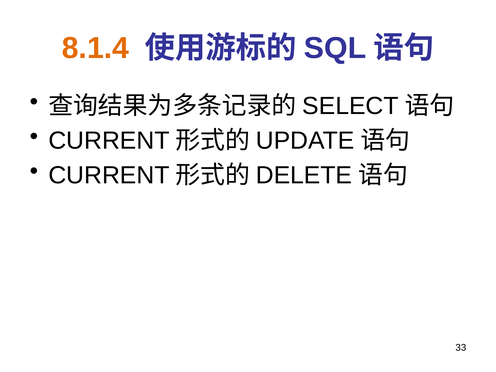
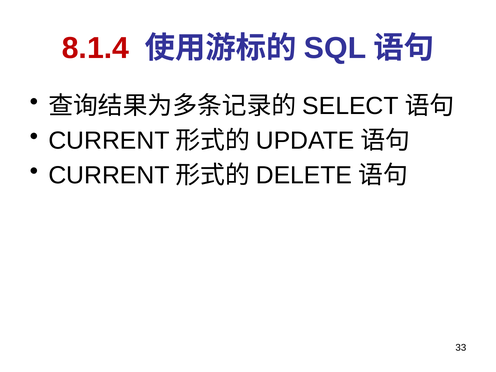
8.1.4 colour: orange -> red (95, 48)
